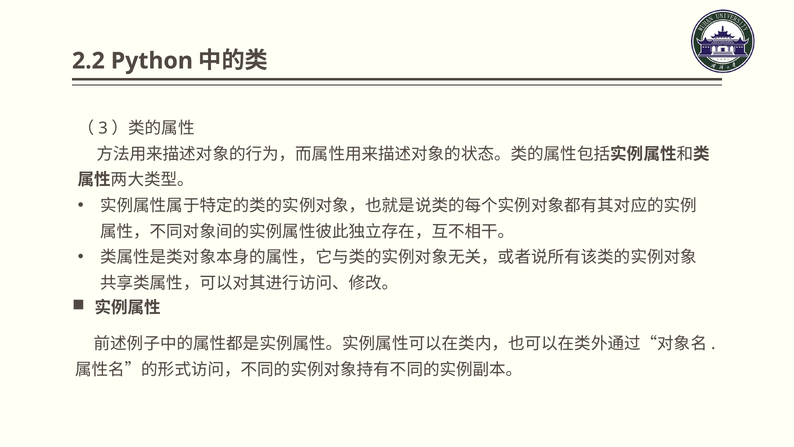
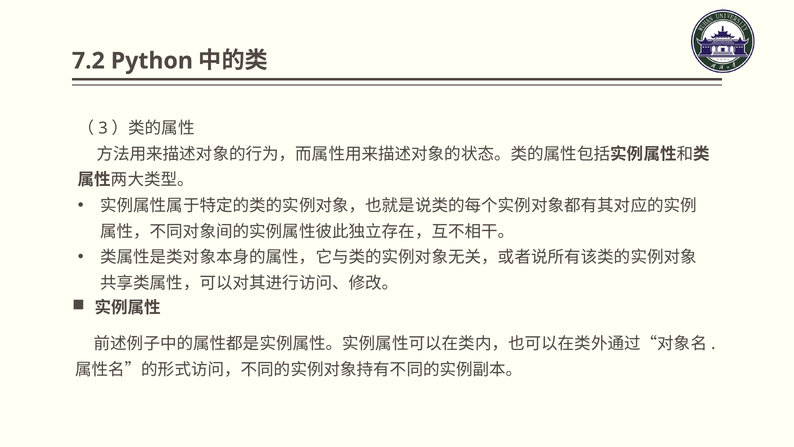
2.2: 2.2 -> 7.2 (88, 61)
